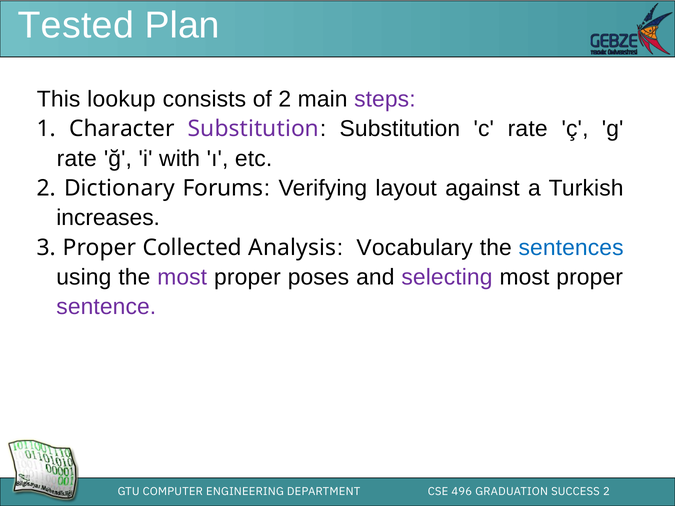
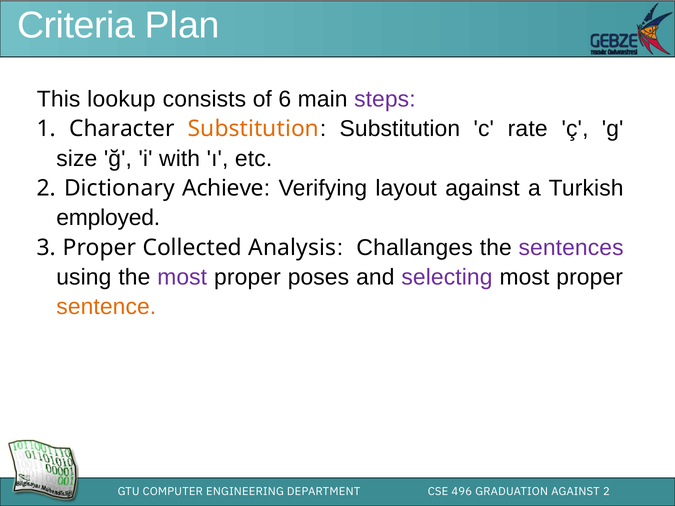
Tested: Tested -> Criteria (76, 25)
of 2: 2 -> 6 (285, 99)
Substitution colour: purple -> orange (253, 129)
rate: rate -> size (77, 159)
Forums: Forums -> Achieve (223, 188)
increases: increases -> employed (108, 218)
Vocabulary: Vocabulary -> Challanges (415, 248)
sentences colour: blue -> purple (571, 248)
sentence colour: purple -> orange (106, 307)
SUCCESS: SUCCESS -> AGAINST (575, 492)
